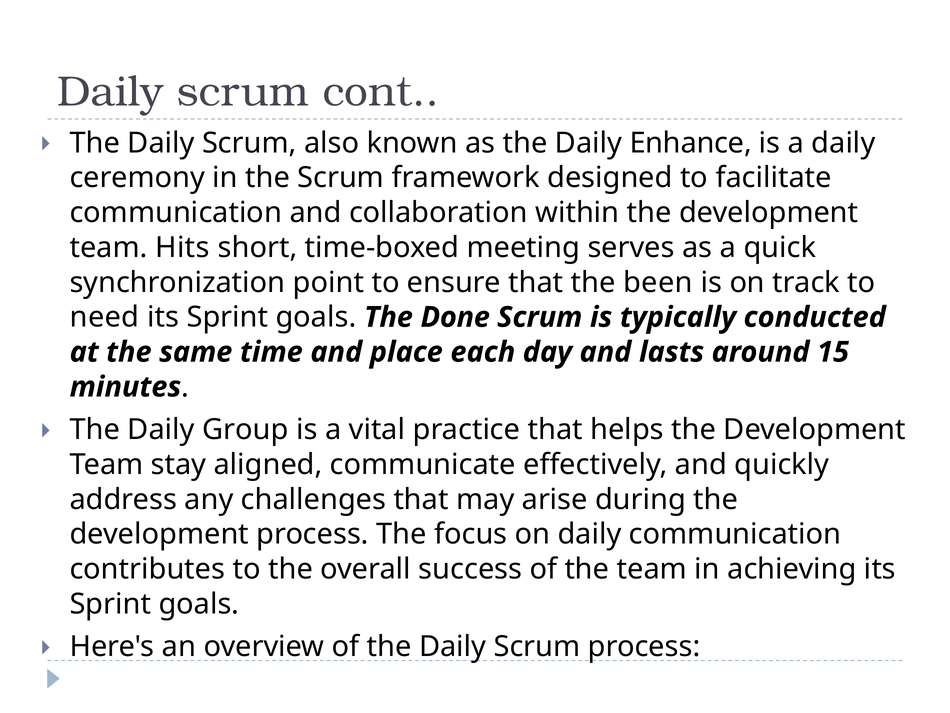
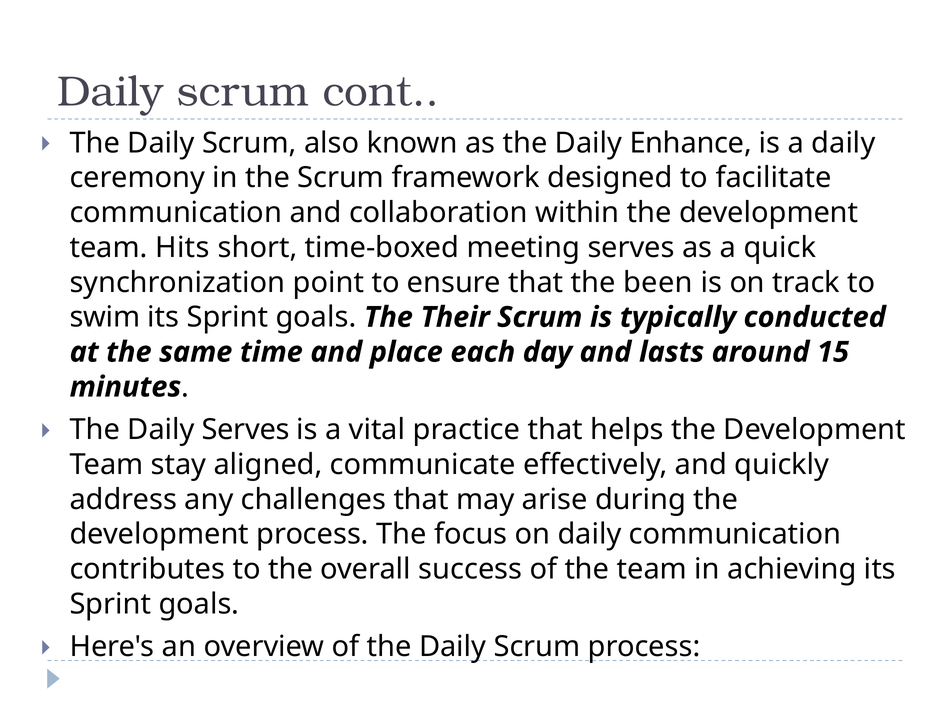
need: need -> swim (105, 317)
Done: Done -> Their (455, 317)
Daily Group: Group -> Serves (246, 429)
